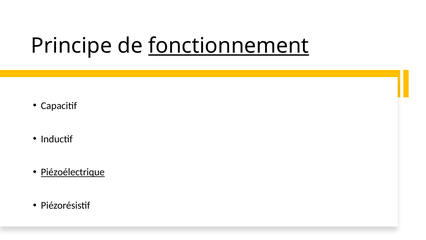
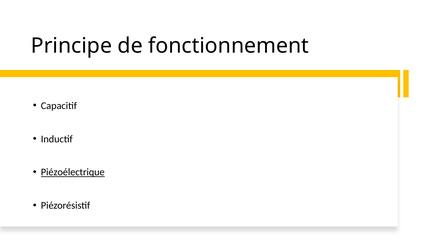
fonctionnement underline: present -> none (229, 46)
